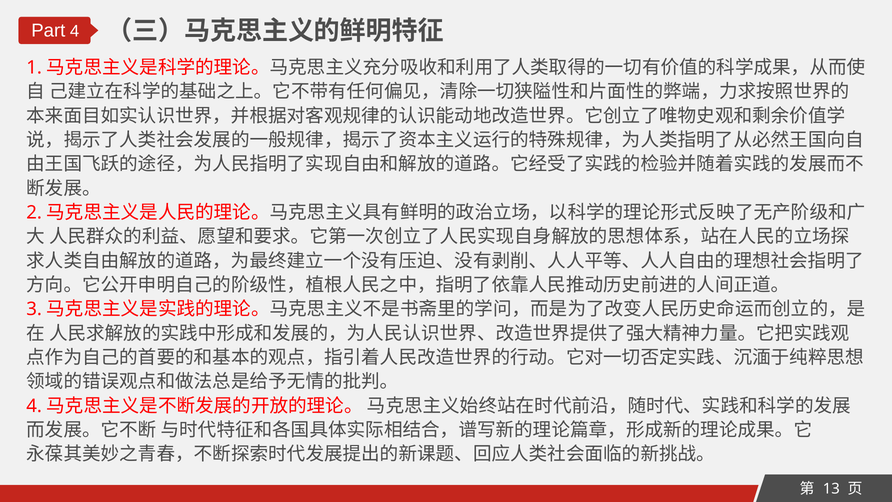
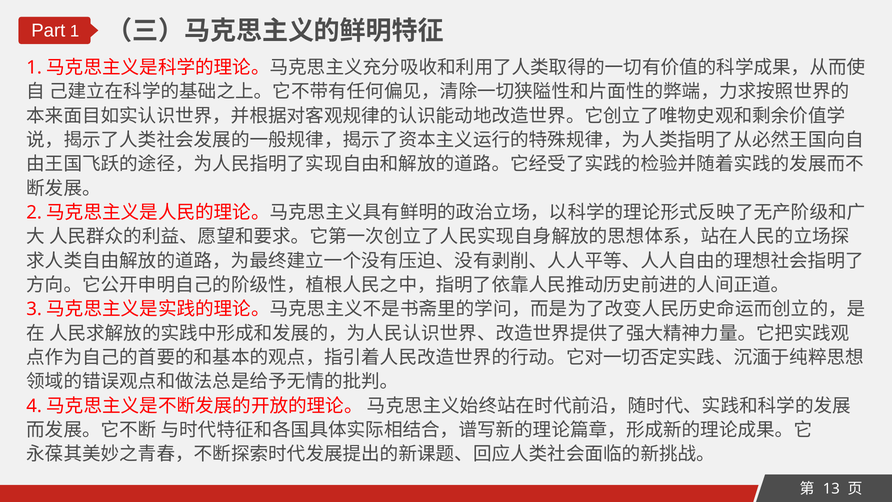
Part 4: 4 -> 1 (75, 31)
